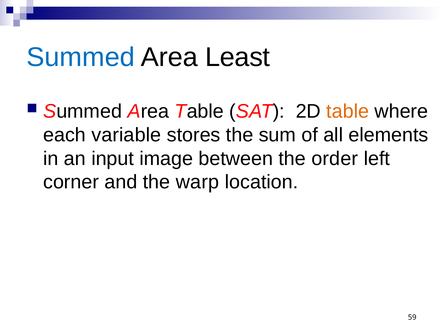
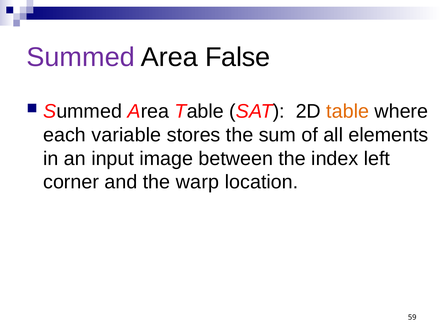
Summed colour: blue -> purple (81, 57)
Least: Least -> False (238, 57)
order: order -> index (335, 159)
